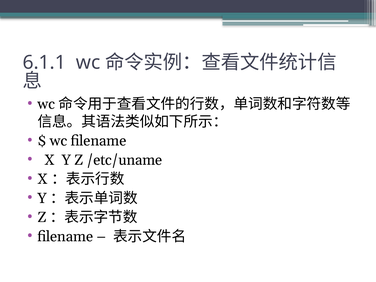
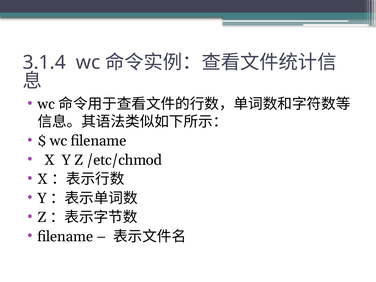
6.1.1: 6.1.1 -> 3.1.4 (44, 63)
/etc/uname: /etc/uname -> /etc/chmod (124, 160)
